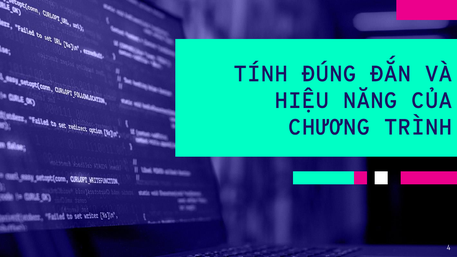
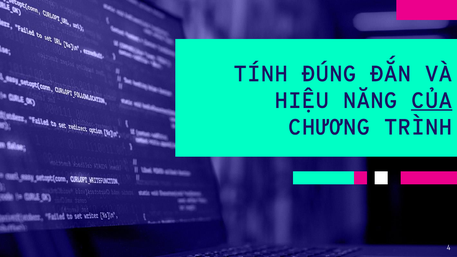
CỦA underline: none -> present (432, 101)
